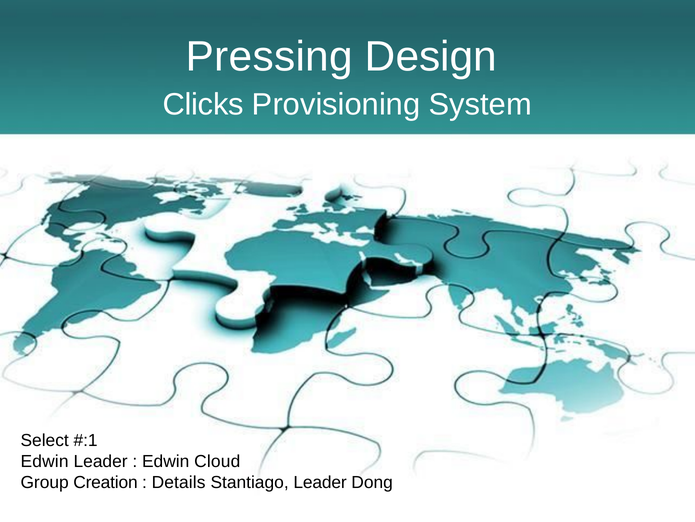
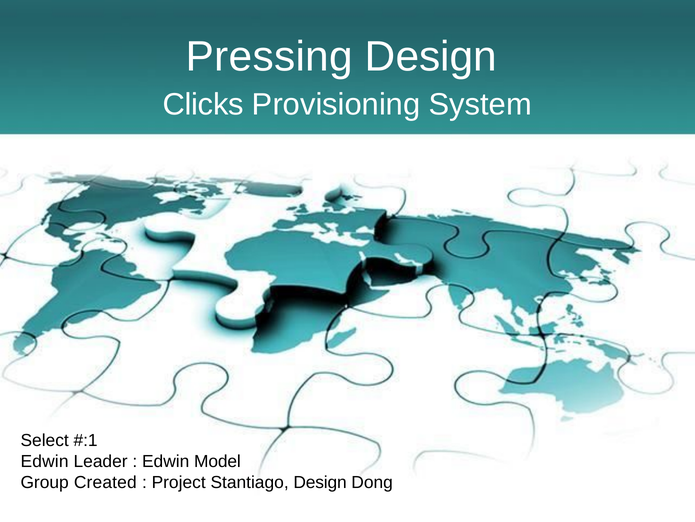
Cloud: Cloud -> Model (217, 461)
Creation: Creation -> Created (105, 482)
Details: Details -> Project (179, 482)
Stantiago Leader: Leader -> Design (320, 482)
